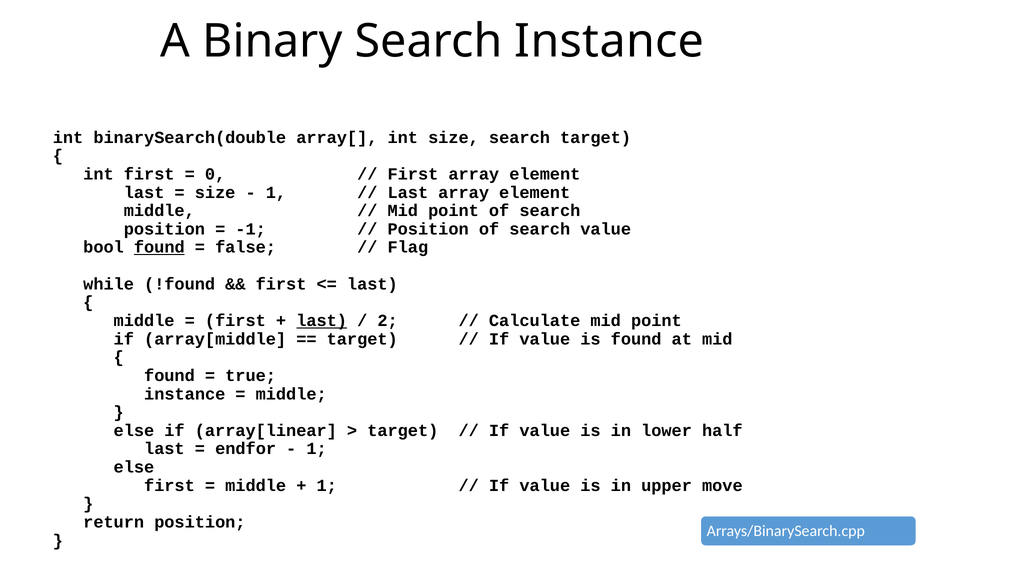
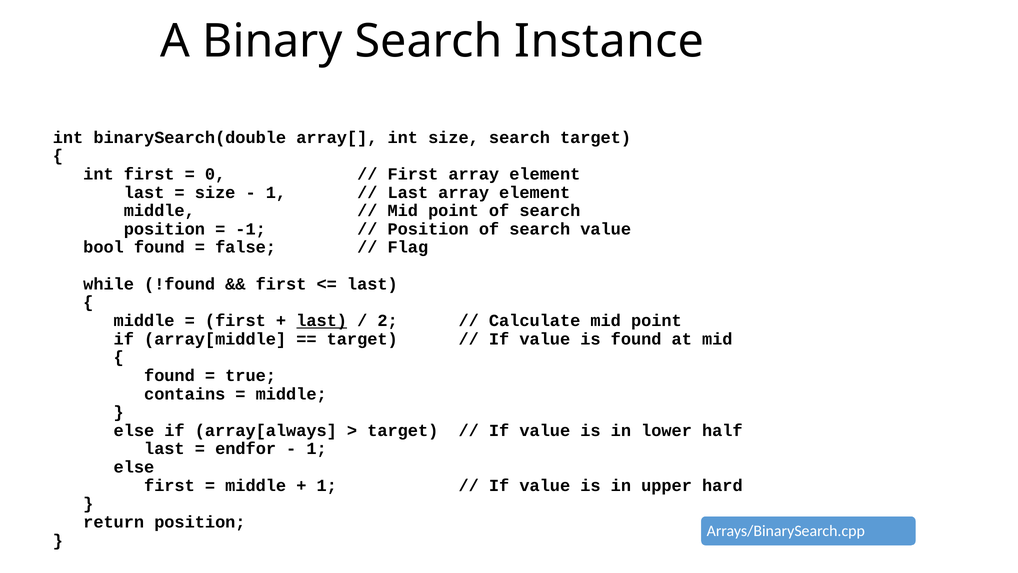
found underline: present -> none (159, 247)
instance: instance -> contains (185, 394)
array[linear: array[linear -> array[always (266, 430)
move: move -> hard (722, 485)
